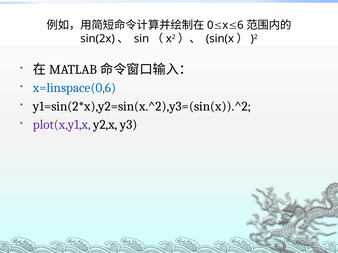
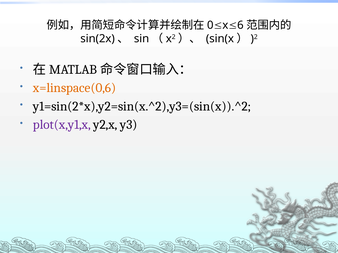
x=linspace(0,6 colour: blue -> orange (75, 88)
